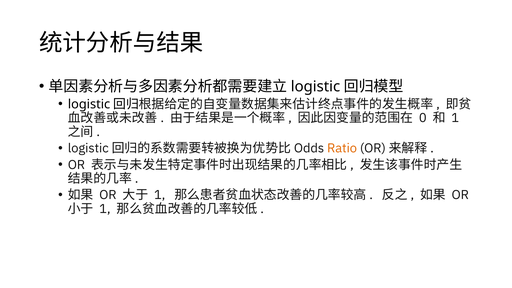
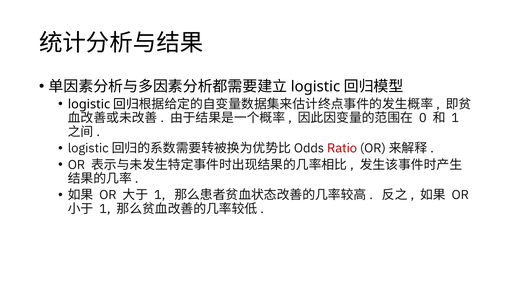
Ratio colour: orange -> red (342, 148)
